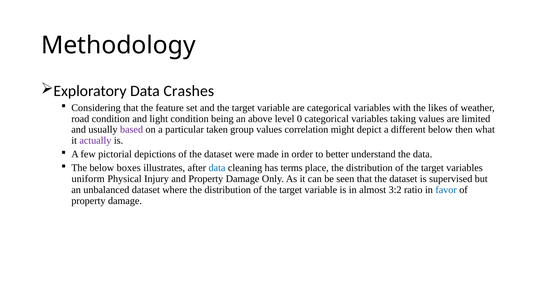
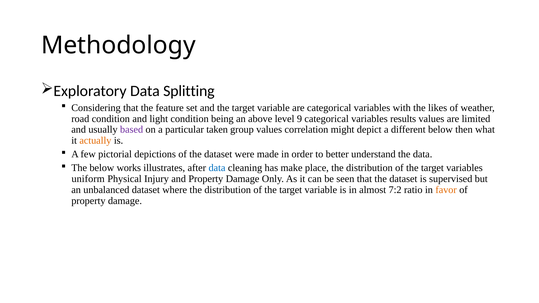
Crashes: Crashes -> Splitting (189, 91)
0: 0 -> 9 (299, 119)
taking: taking -> results (403, 119)
actually colour: purple -> orange (95, 141)
boxes: boxes -> works (129, 168)
terms: terms -> make (292, 168)
3:2: 3:2 -> 7:2 (395, 190)
favor colour: blue -> orange (446, 190)
